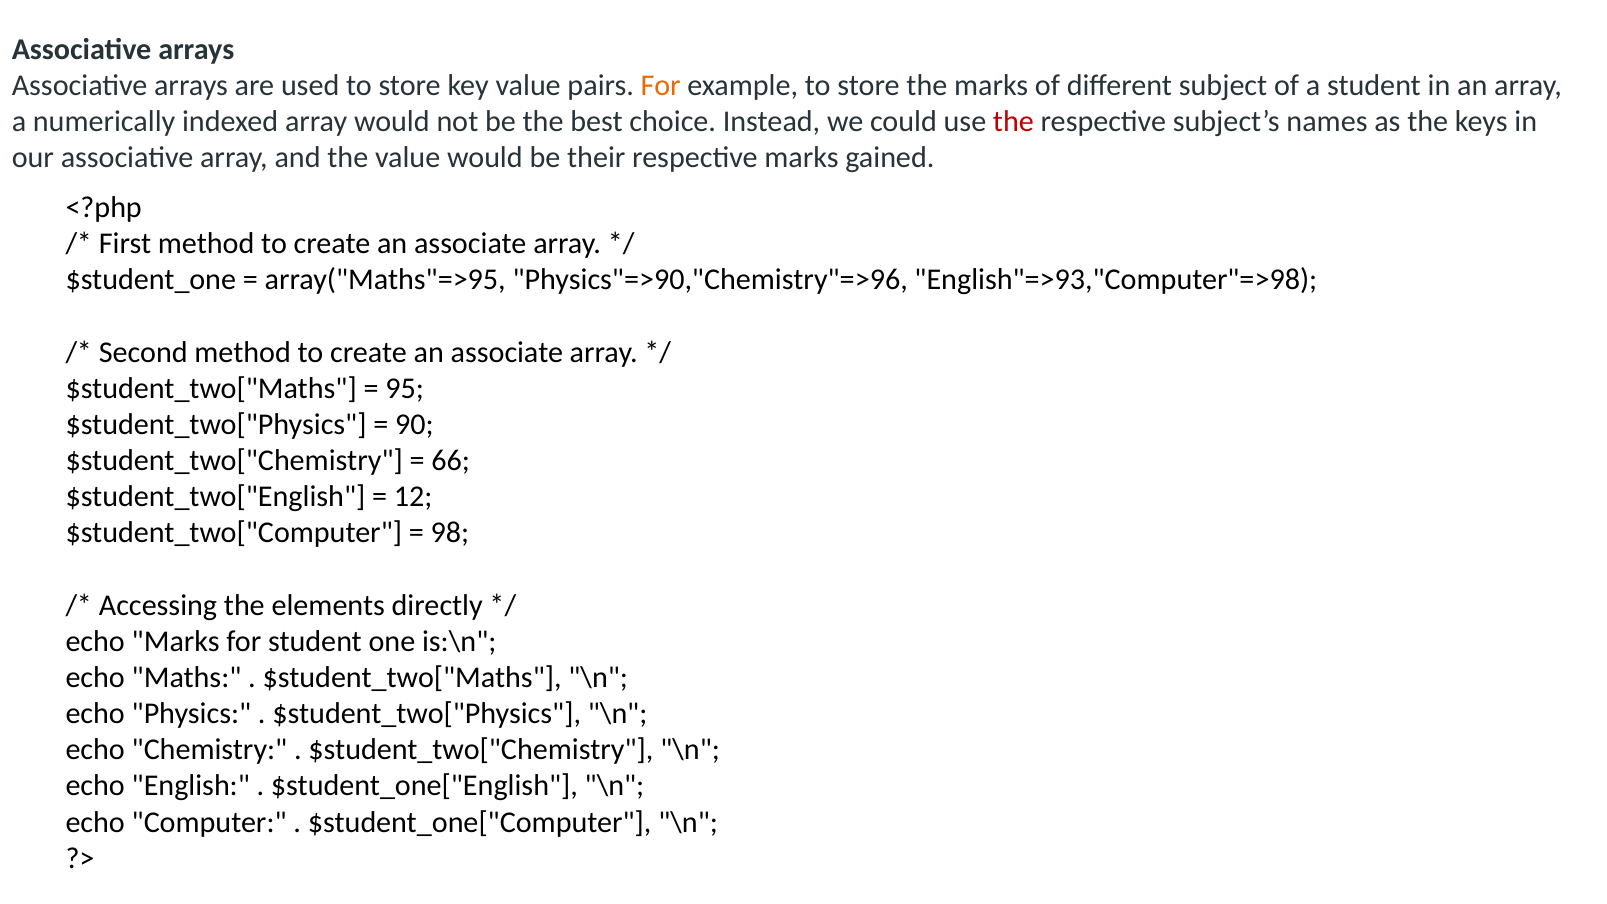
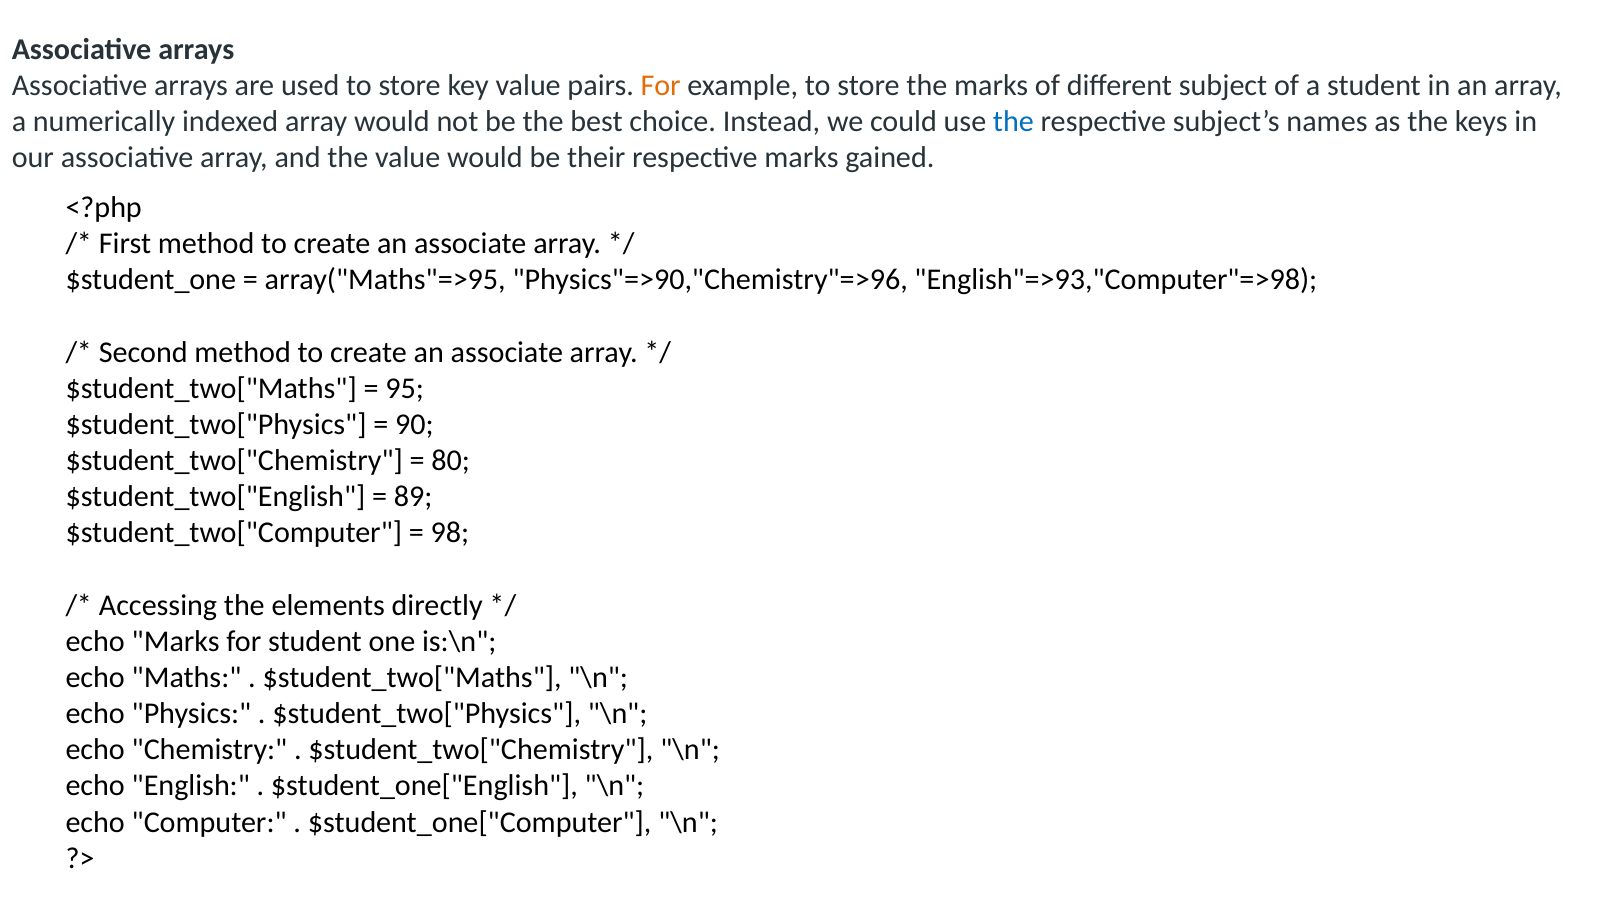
the colour: red -> blue (1013, 122)
66: 66 -> 80 (451, 461)
12: 12 -> 89 (413, 497)
